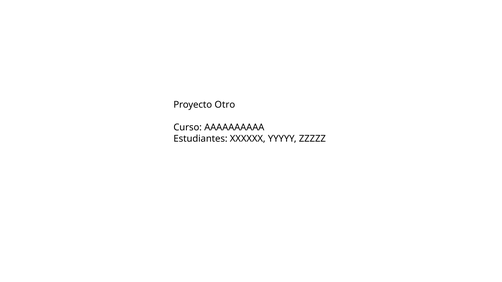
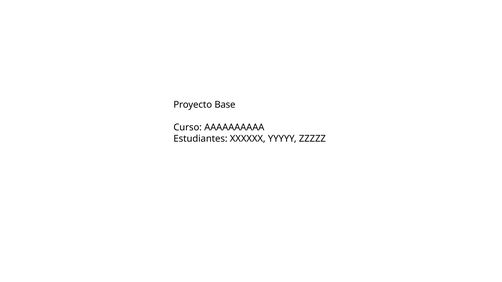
Otro: Otro -> Base (225, 105)
